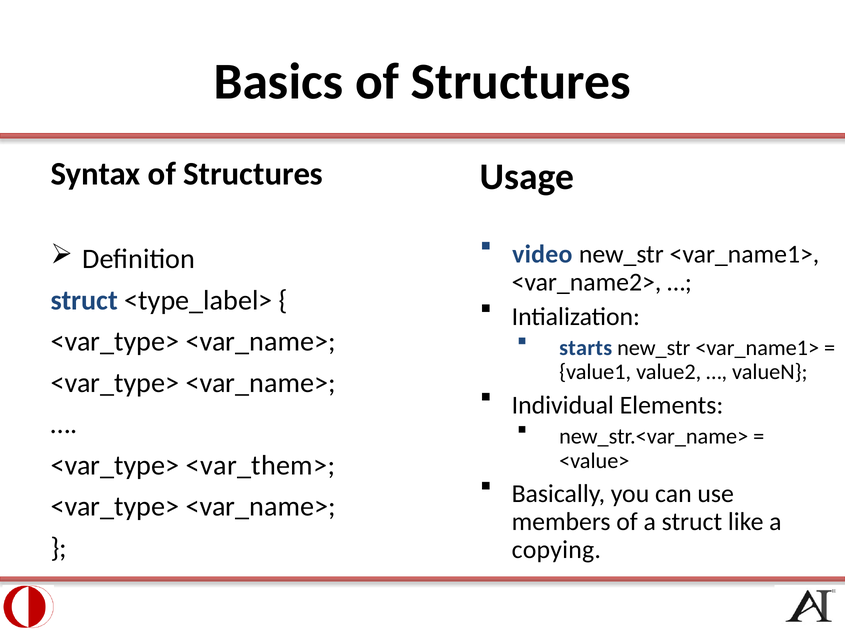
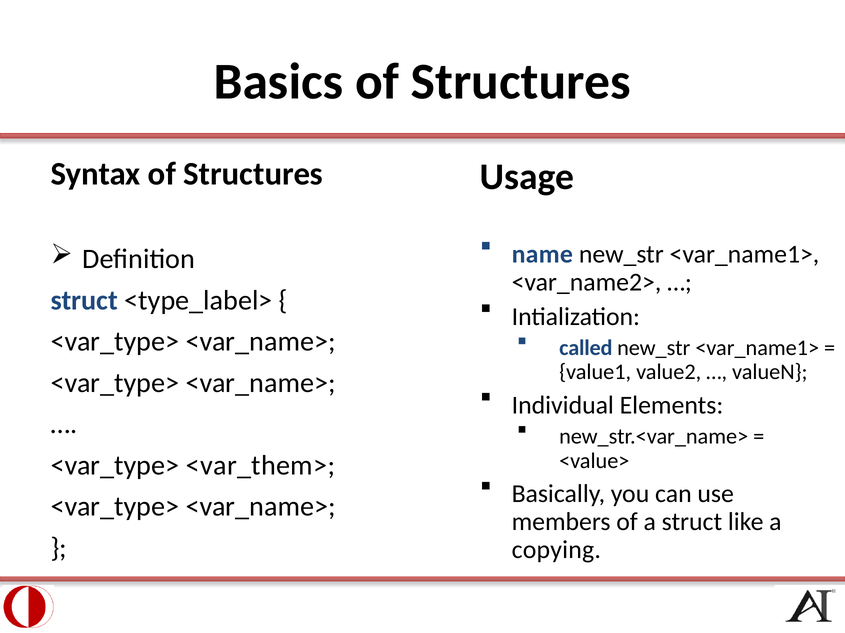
video: video -> name (542, 254)
starts: starts -> called (586, 348)
